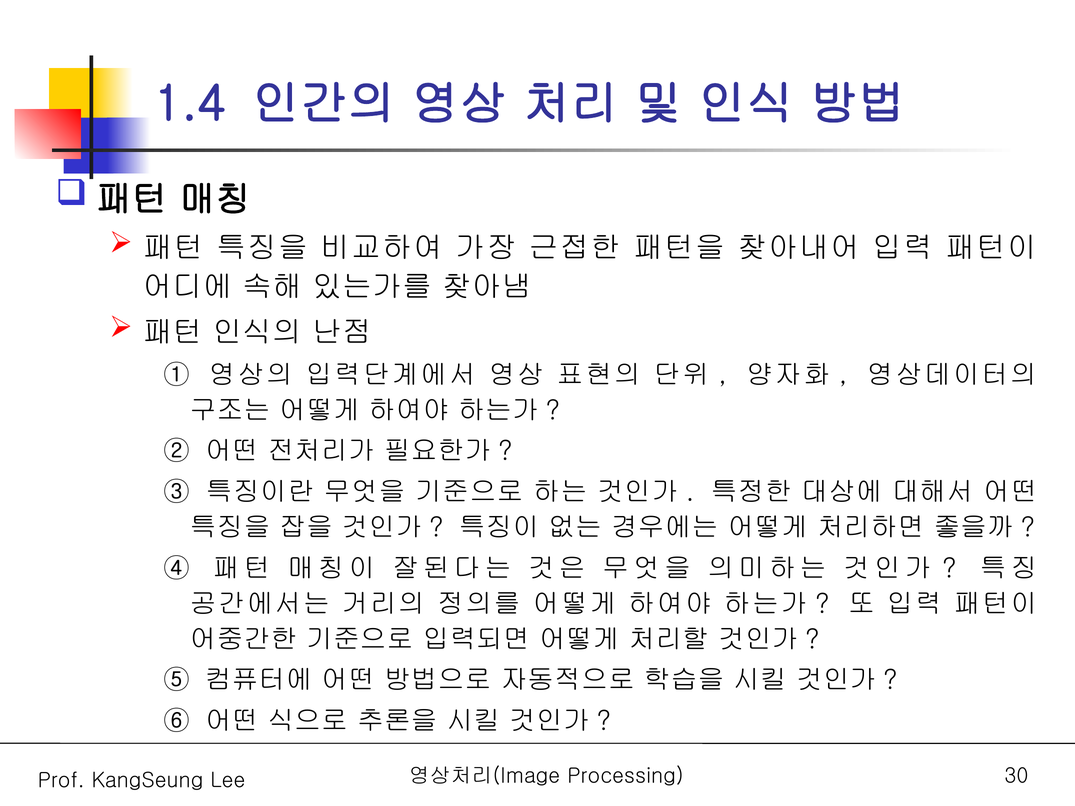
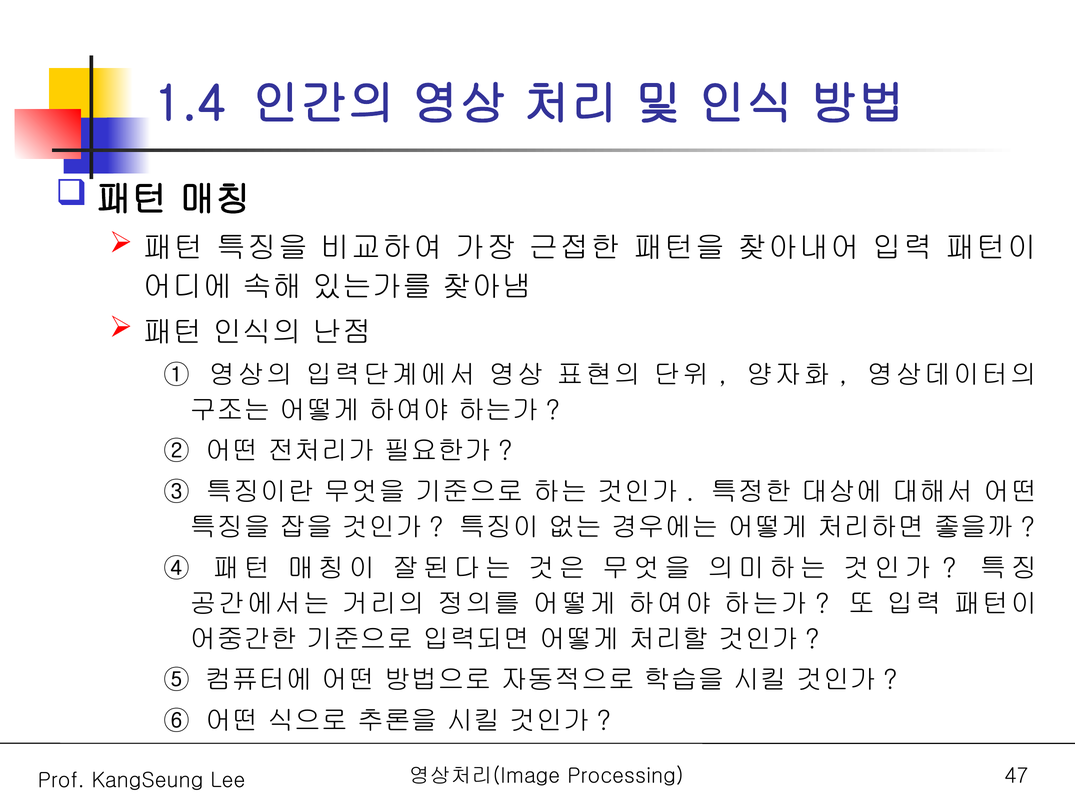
30: 30 -> 47 (1016, 776)
